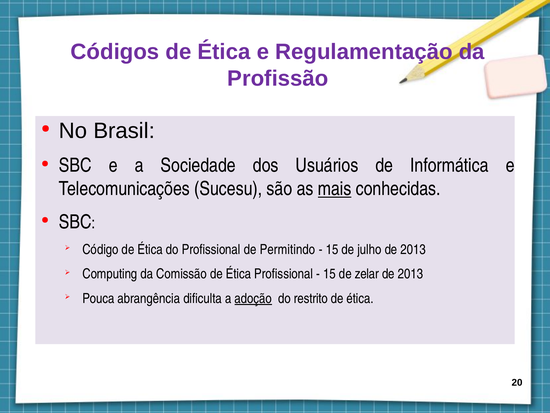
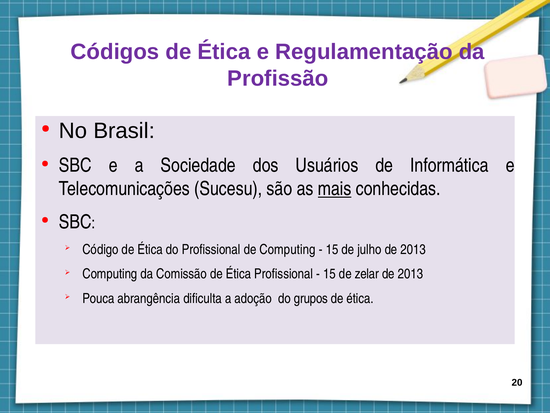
de Permitindo: Permitindo -> Computing (288, 249)
adoção underline: present -> none (253, 298)
restrito: restrito -> grupos (311, 298)
